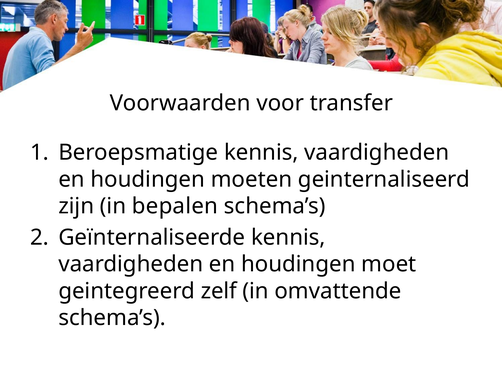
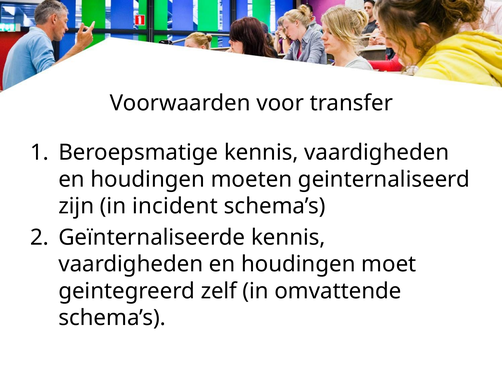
bepalen: bepalen -> incident (175, 206)
